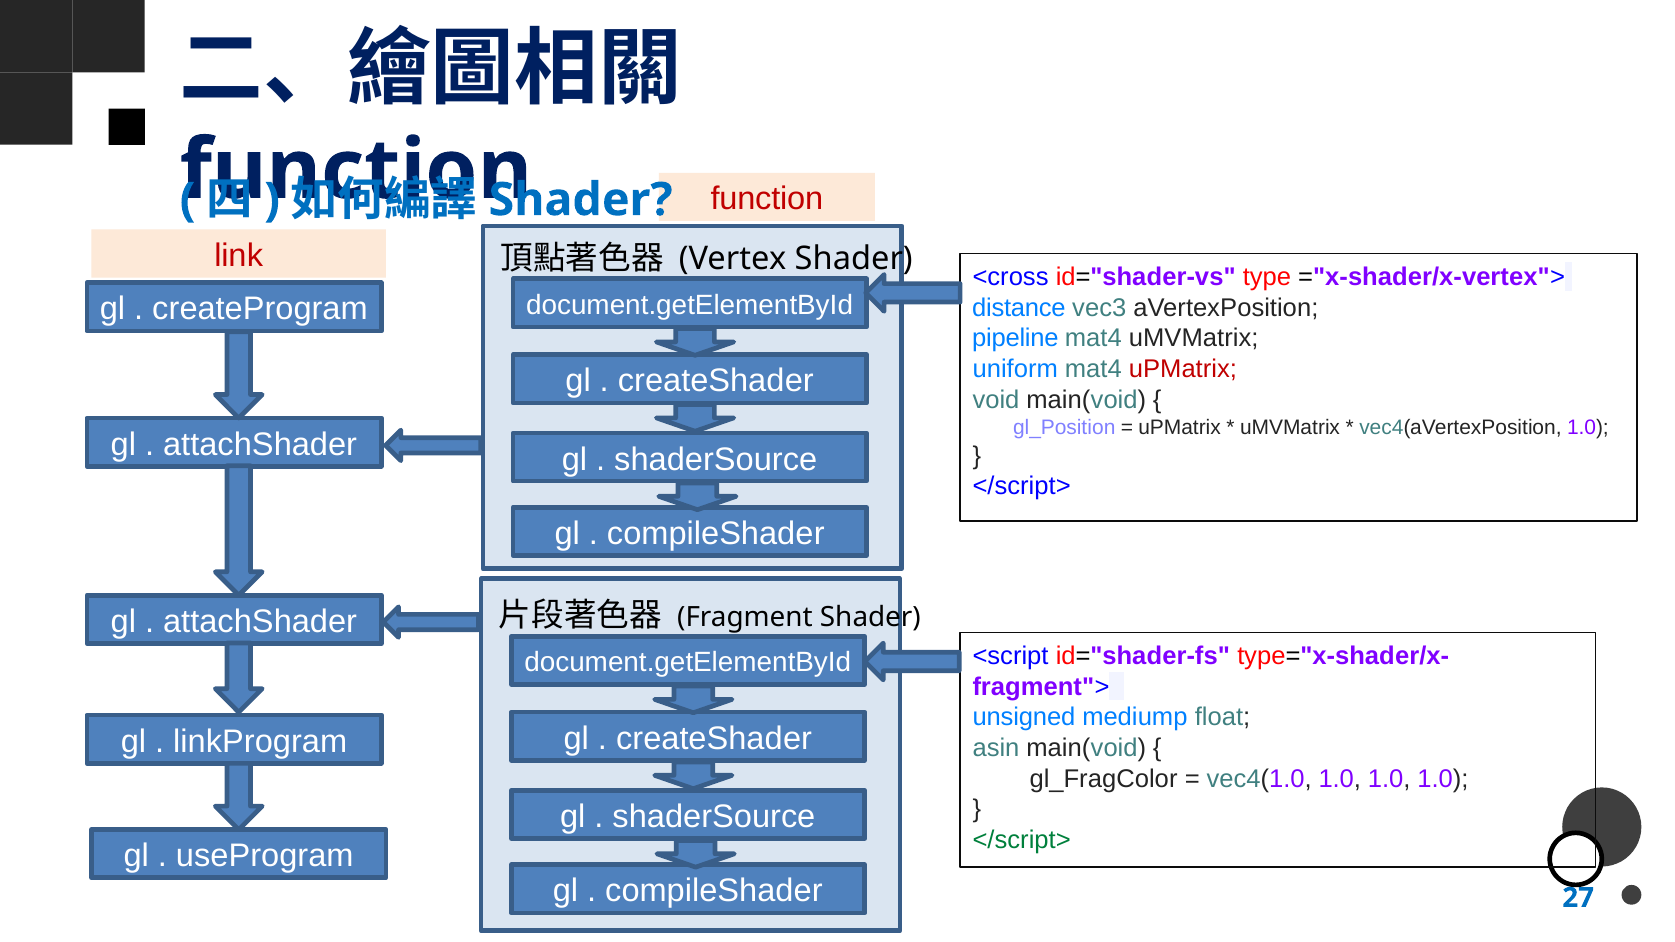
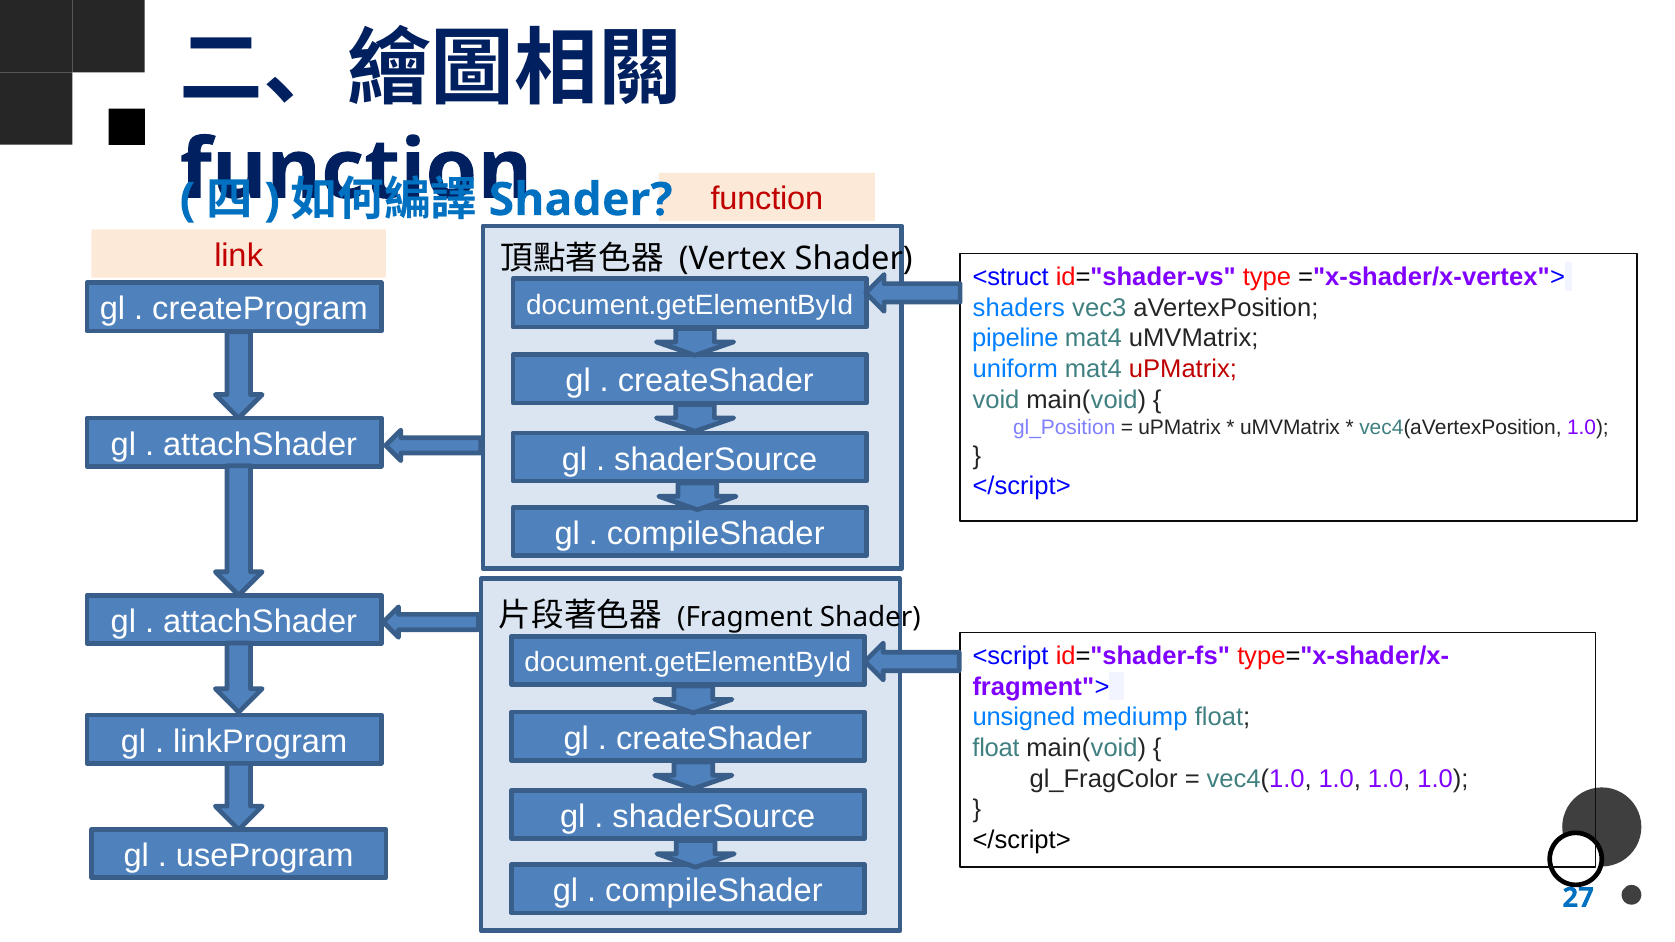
<cross: <cross -> <struct (1011, 277)
distance: distance -> shaders (1019, 308)
asin: asin -> float (996, 748)
</script> colour: green -> black (1022, 840)
